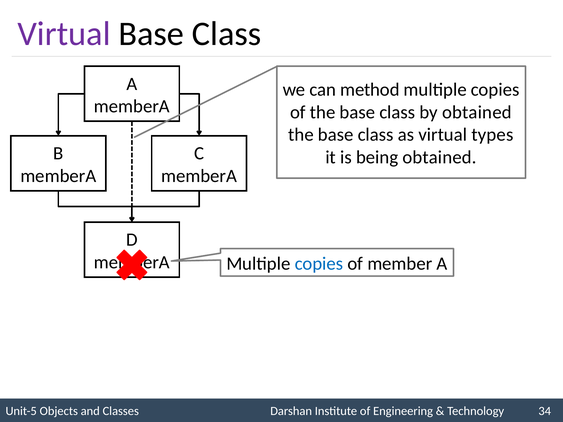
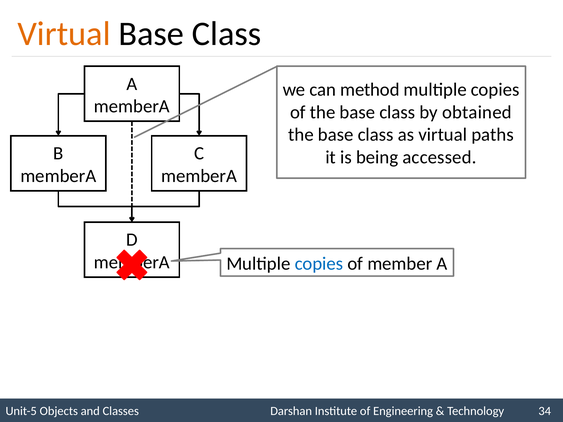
Virtual colour: purple -> orange (64, 34)
types: types -> paths (493, 135)
being obtained: obtained -> accessed (439, 157)
